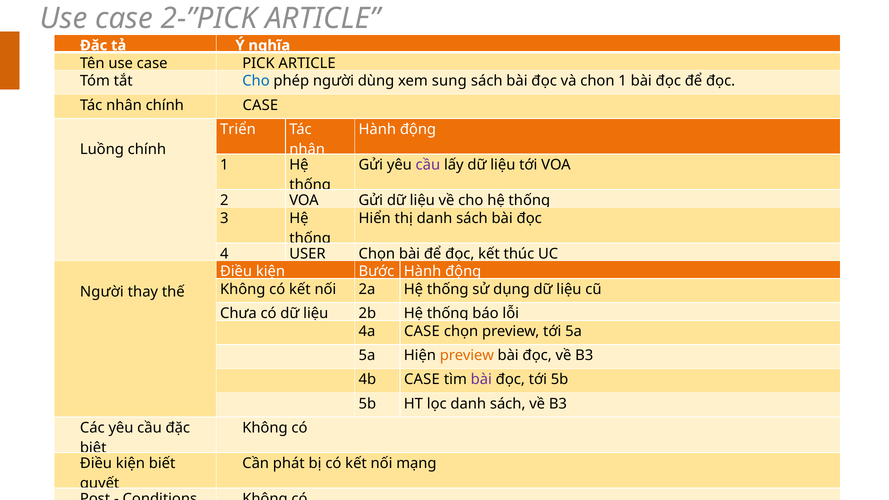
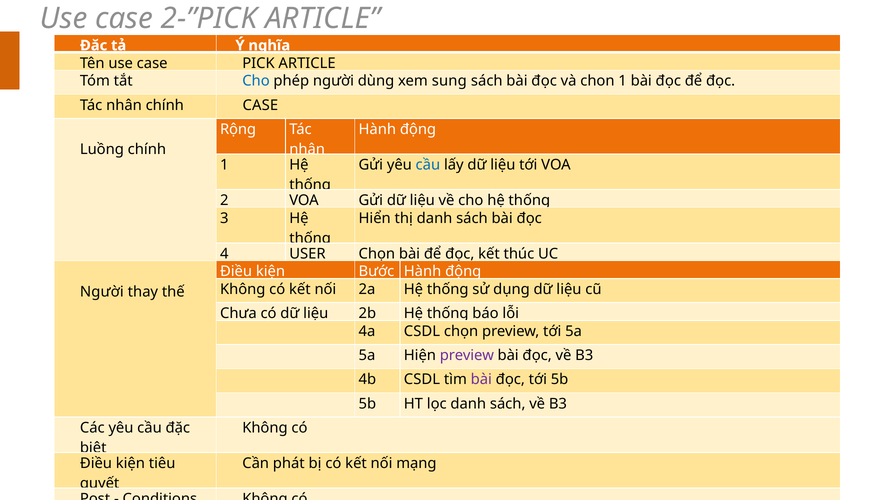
Triển: Triển -> Rộng (238, 129)
cầu colour: purple -> blue (428, 165)
4a CASE: CASE -> CSDL (422, 331)
preview colour: orange -> purple (467, 355)
4b CASE: CASE -> CSDL (422, 380)
biết: biết -> tiêu (162, 463)
